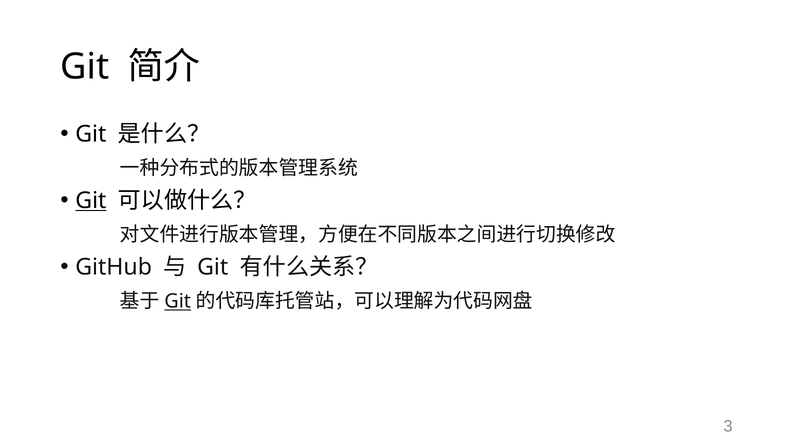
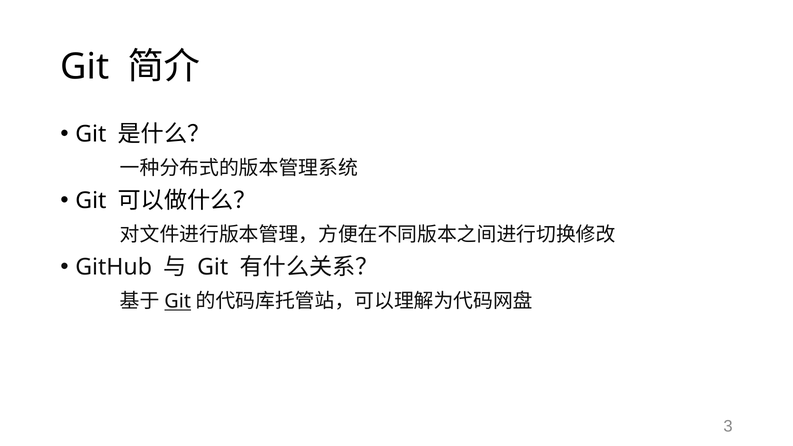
Git underline: present -> none (91, 201)
